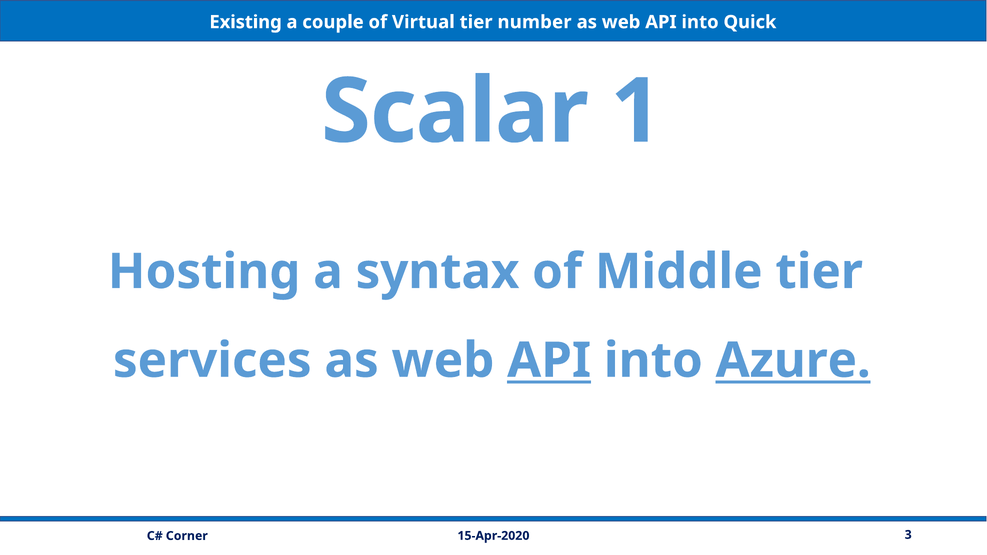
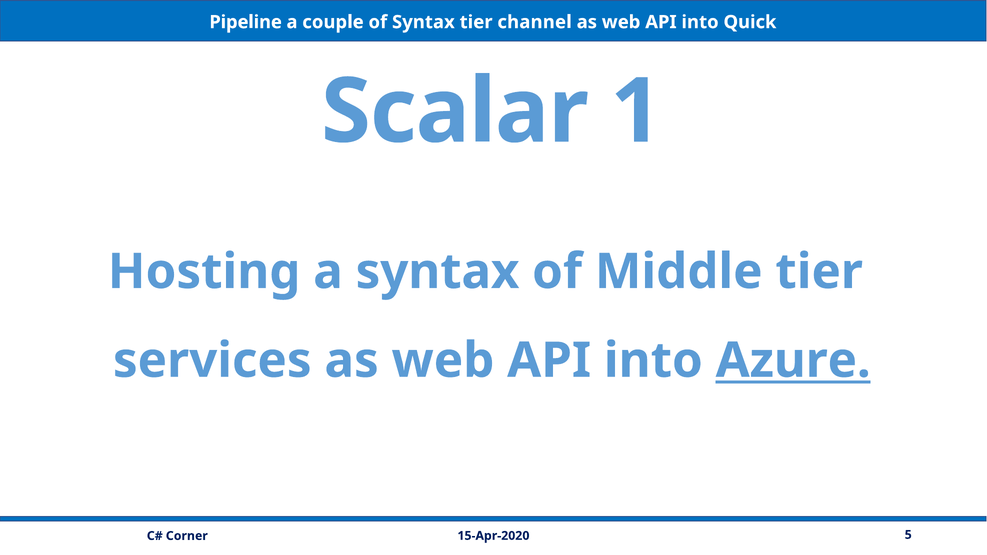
Existing: Existing -> Pipeline (246, 22)
of Virtual: Virtual -> Syntax (423, 22)
number: number -> channel (535, 22)
API underline: present -> none (549, 361)
3: 3 -> 5 (908, 535)
